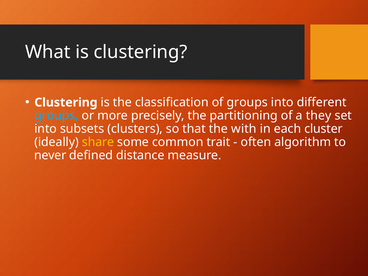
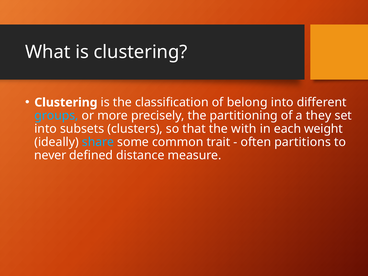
of groups: groups -> belong (247, 102)
cluster: cluster -> weight (324, 129)
share colour: yellow -> light blue (98, 142)
algorithm: algorithm -> partitions (303, 142)
